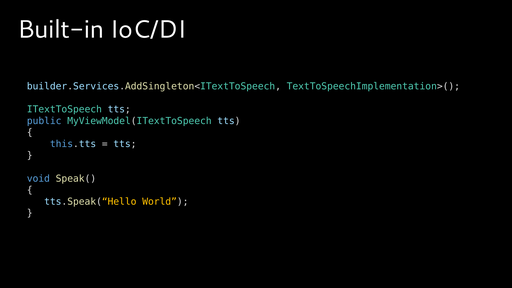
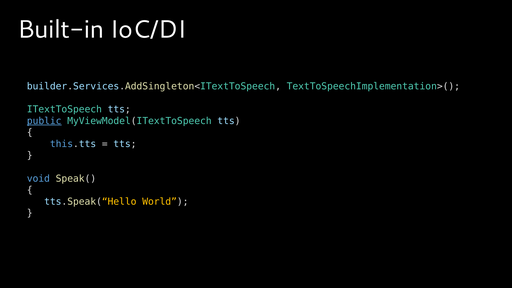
public underline: none -> present (44, 121)
